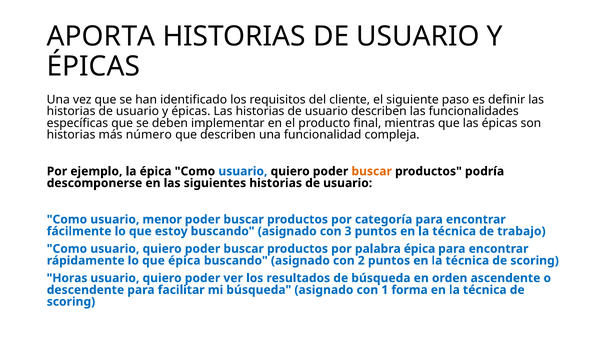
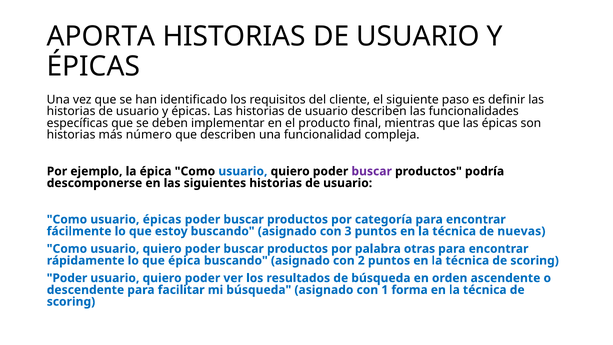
buscar colour: orange -> purple (372, 171)
usuario menor: menor -> épicas (162, 219)
trabajo: trabajo -> nuevas (521, 231)
palabra épica: épica -> otras (419, 249)
Horas: Horas -> Poder (67, 278)
